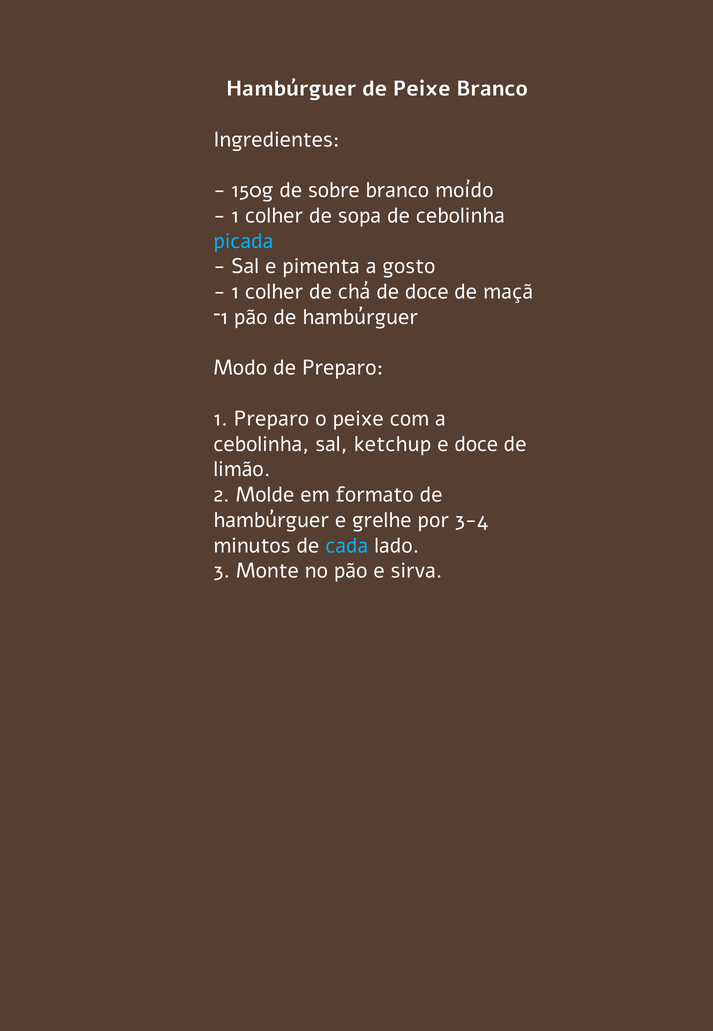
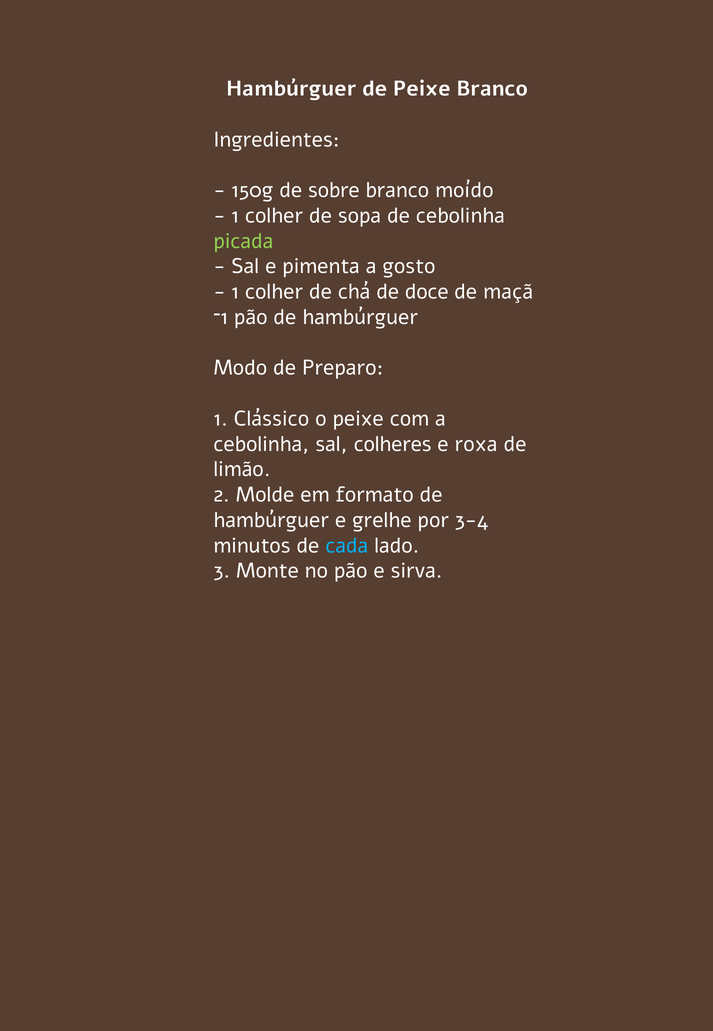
picada colour: light blue -> light green (243, 241)
1 Preparo: Preparo -> Clássico (271, 418)
ketchup: ketchup -> colheres (393, 444)
e doce: doce -> roxa (476, 444)
